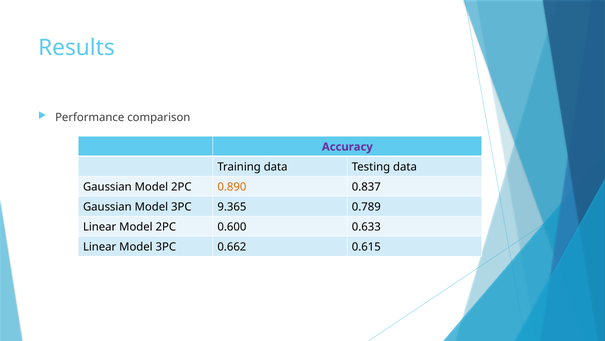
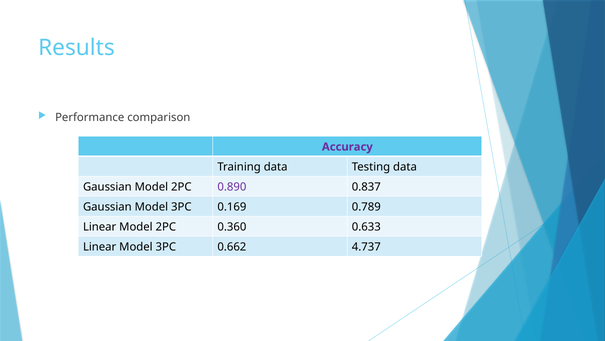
0.890 colour: orange -> purple (232, 187)
9.365: 9.365 -> 0.169 (232, 207)
0.600: 0.600 -> 0.360 (232, 227)
0.615: 0.615 -> 4.737 (366, 247)
